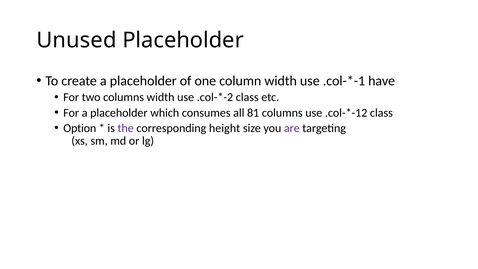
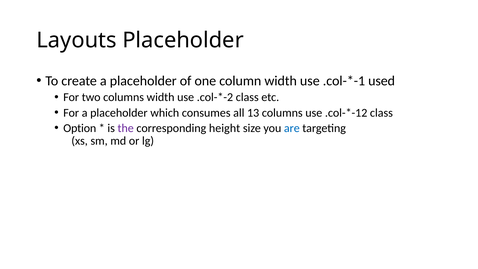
Unused: Unused -> Layouts (77, 40)
have: have -> used (382, 81)
81: 81 -> 13 (253, 113)
are colour: purple -> blue (292, 128)
